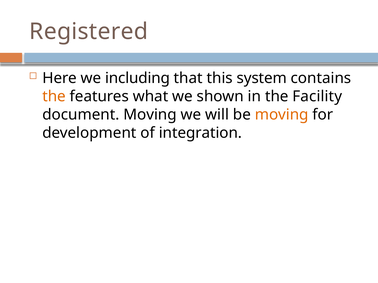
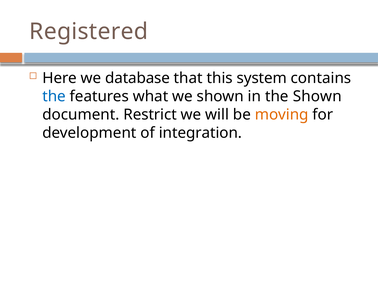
including: including -> database (138, 78)
the colour: orange -> blue (54, 96)
the Facility: Facility -> Shown (317, 96)
document Moving: Moving -> Restrict (150, 115)
